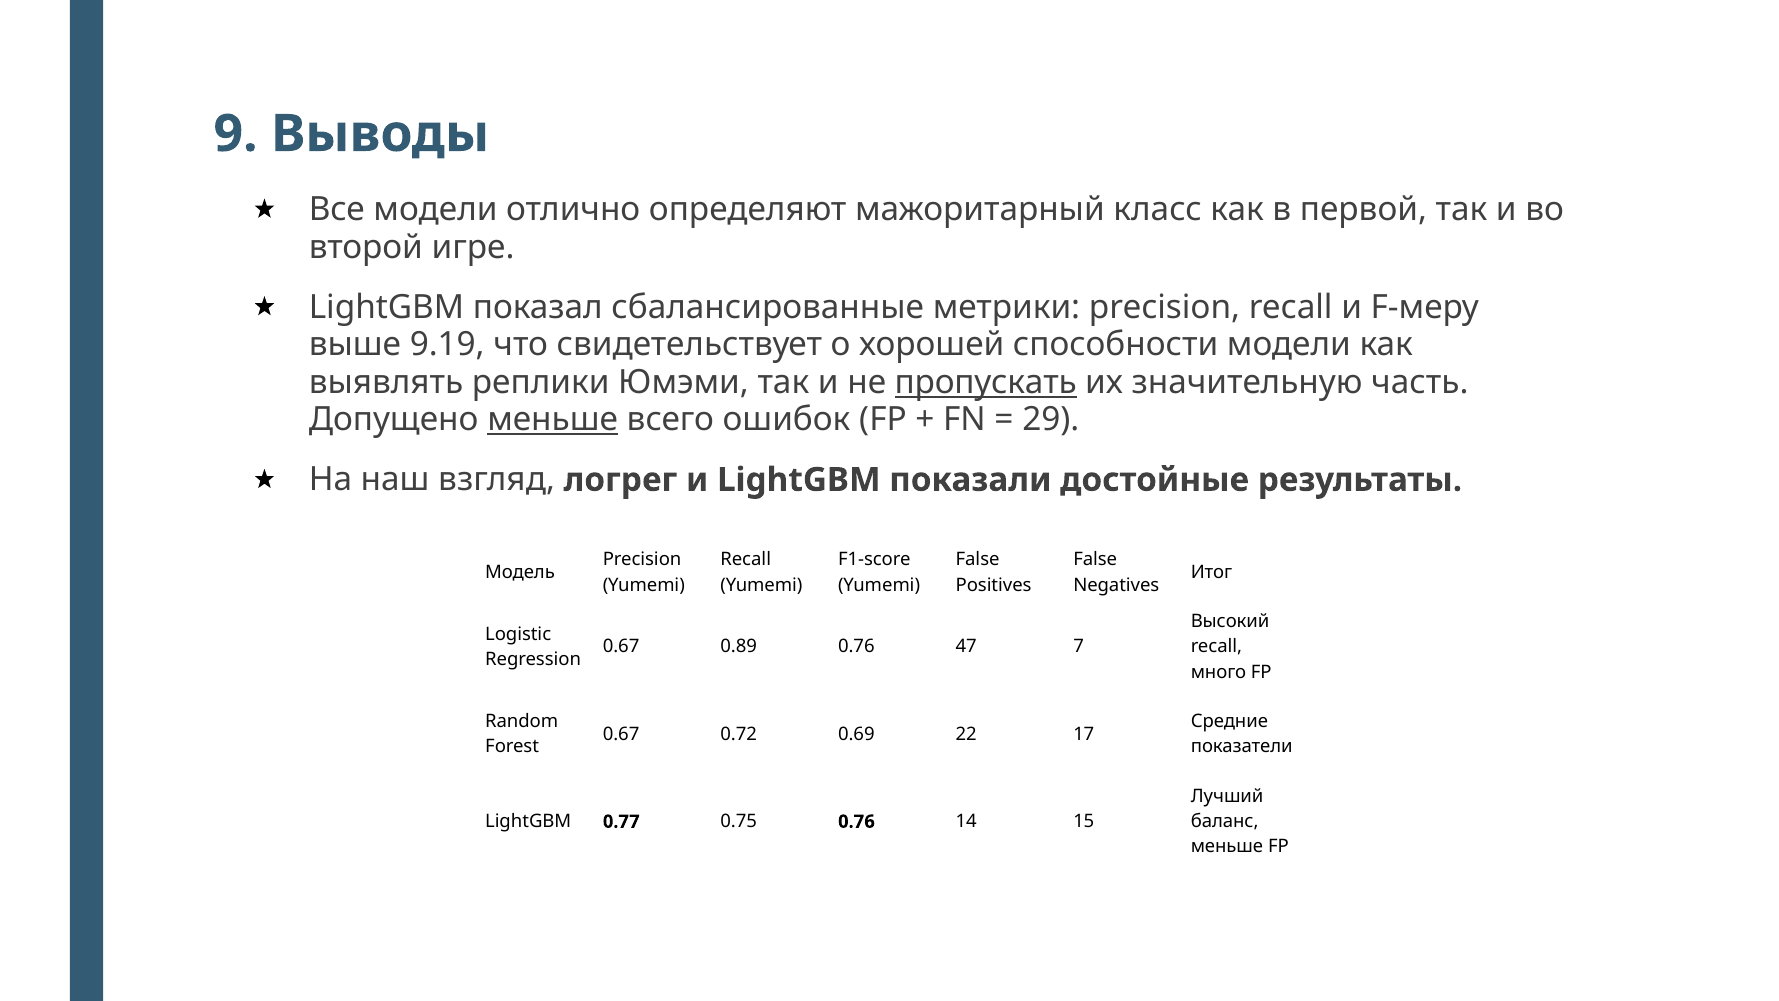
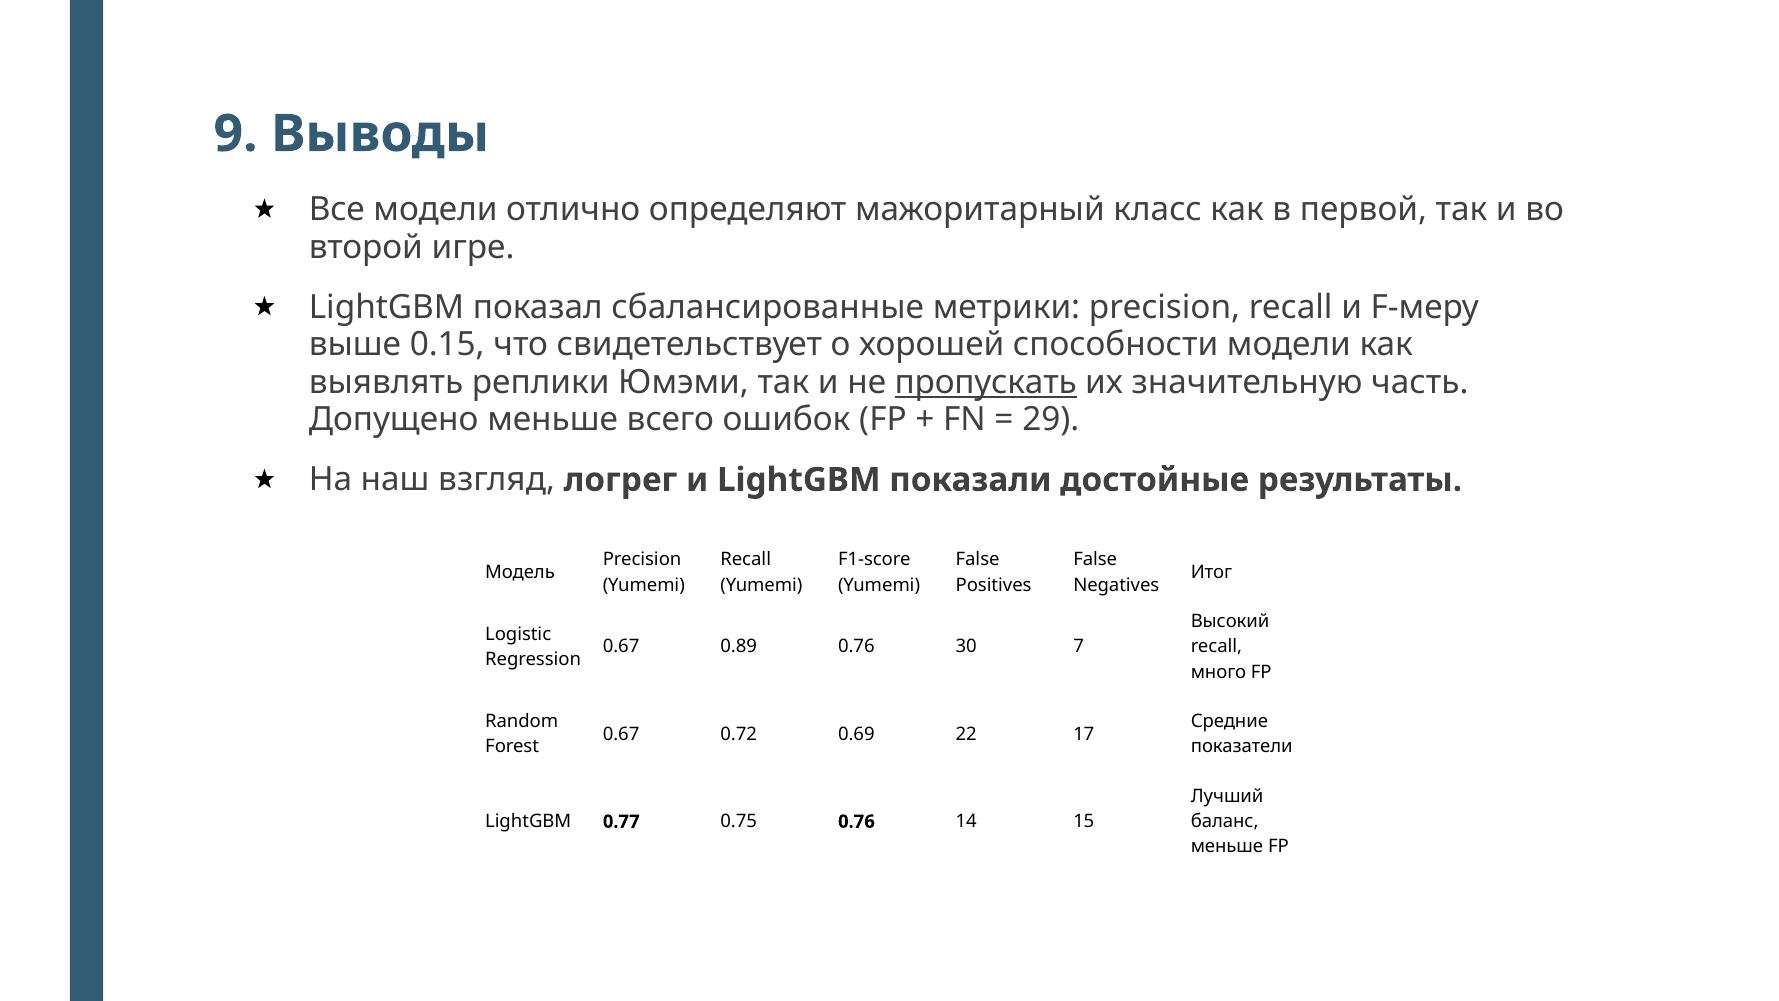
9.19: 9.19 -> 0.15 (447, 345)
меньше underline: present -> none (553, 420)
47: 47 -> 30 (966, 647)
